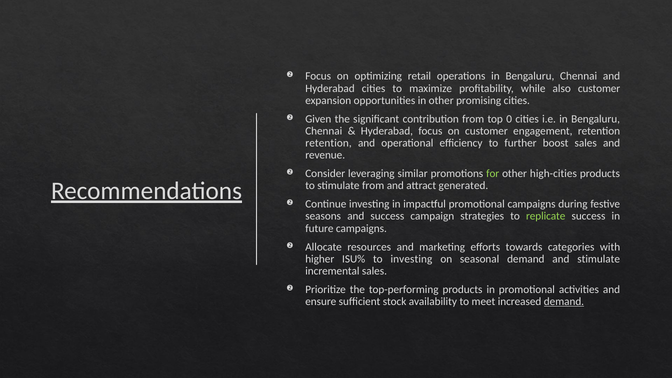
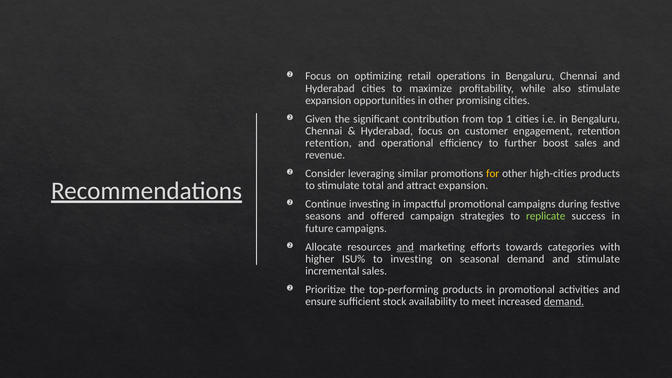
also customer: customer -> stimulate (599, 88)
0: 0 -> 1 (509, 119)
for colour: light green -> yellow (493, 174)
stimulate from: from -> total (373, 186)
attract generated: generated -> expansion (463, 186)
and success: success -> offered (387, 216)
and underline: none -> present (405, 247)
